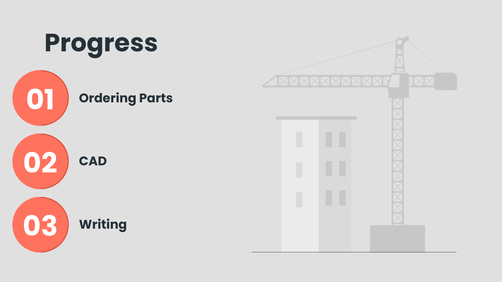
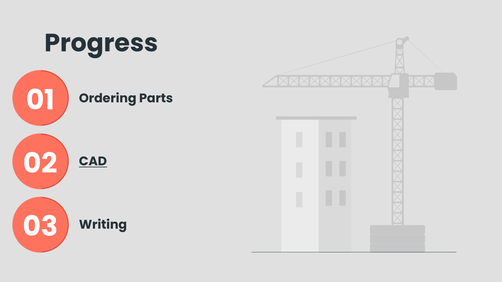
CAD underline: none -> present (93, 162)
